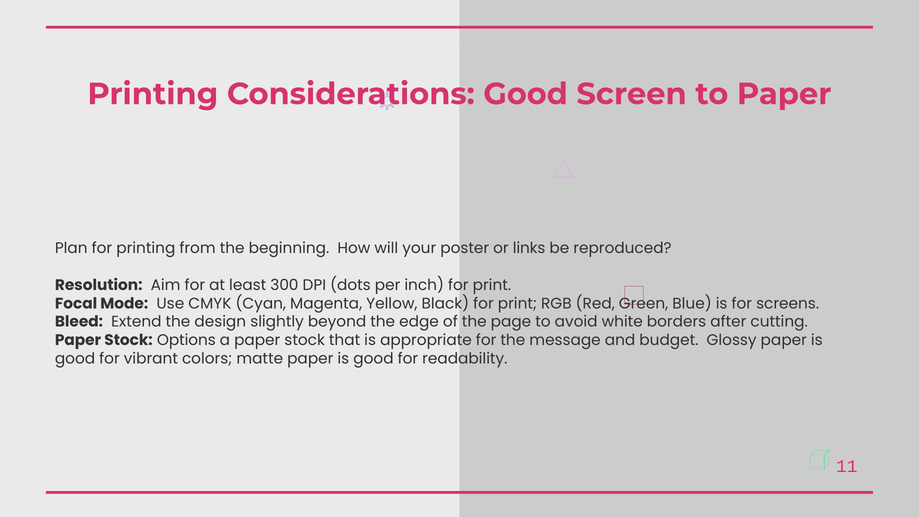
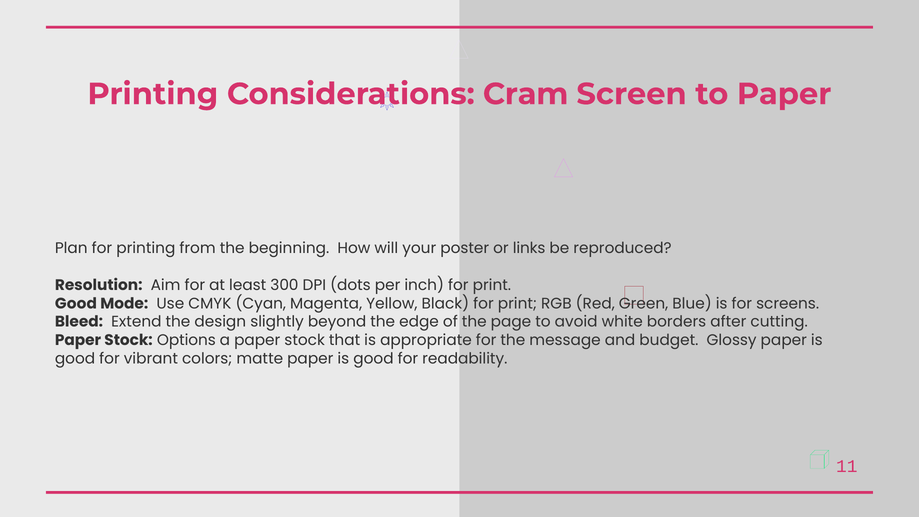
Considerations Good: Good -> Cram (526, 94)
Focal: Focal -> Good (76, 303)
